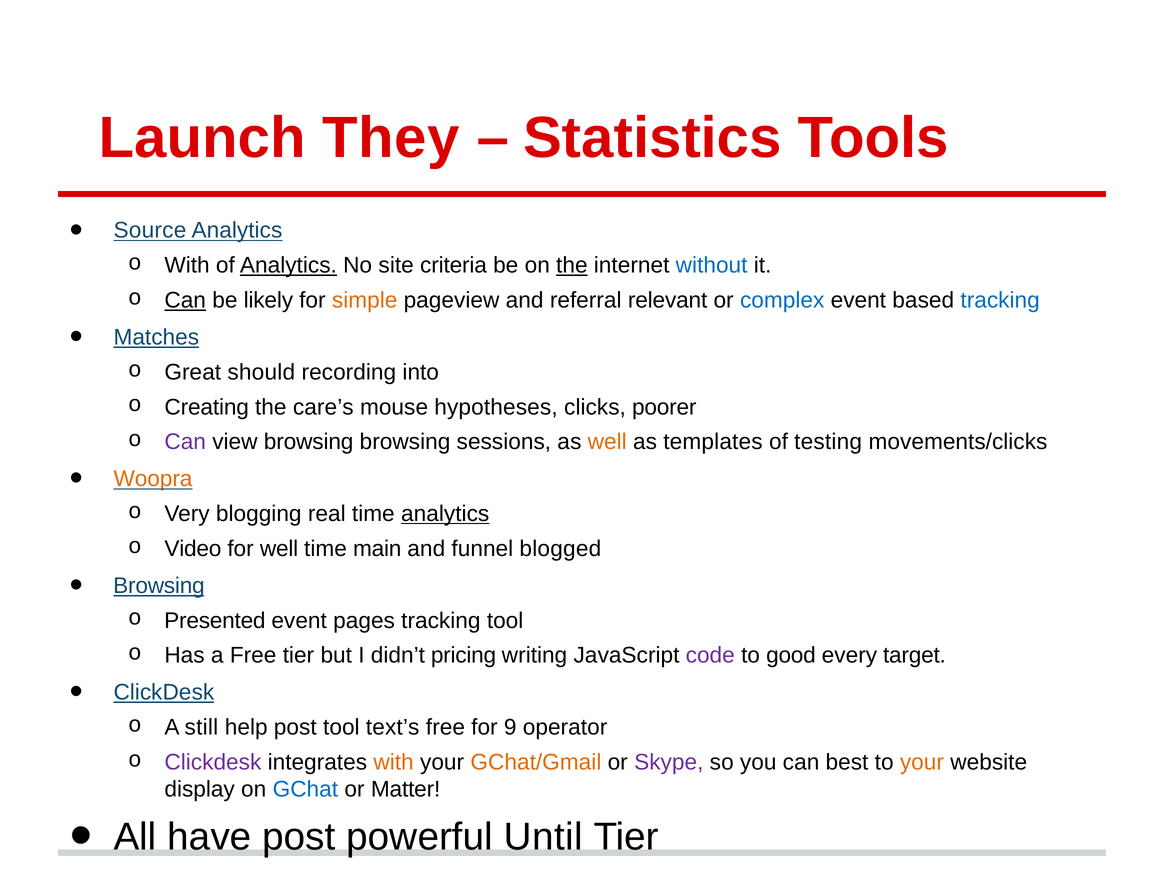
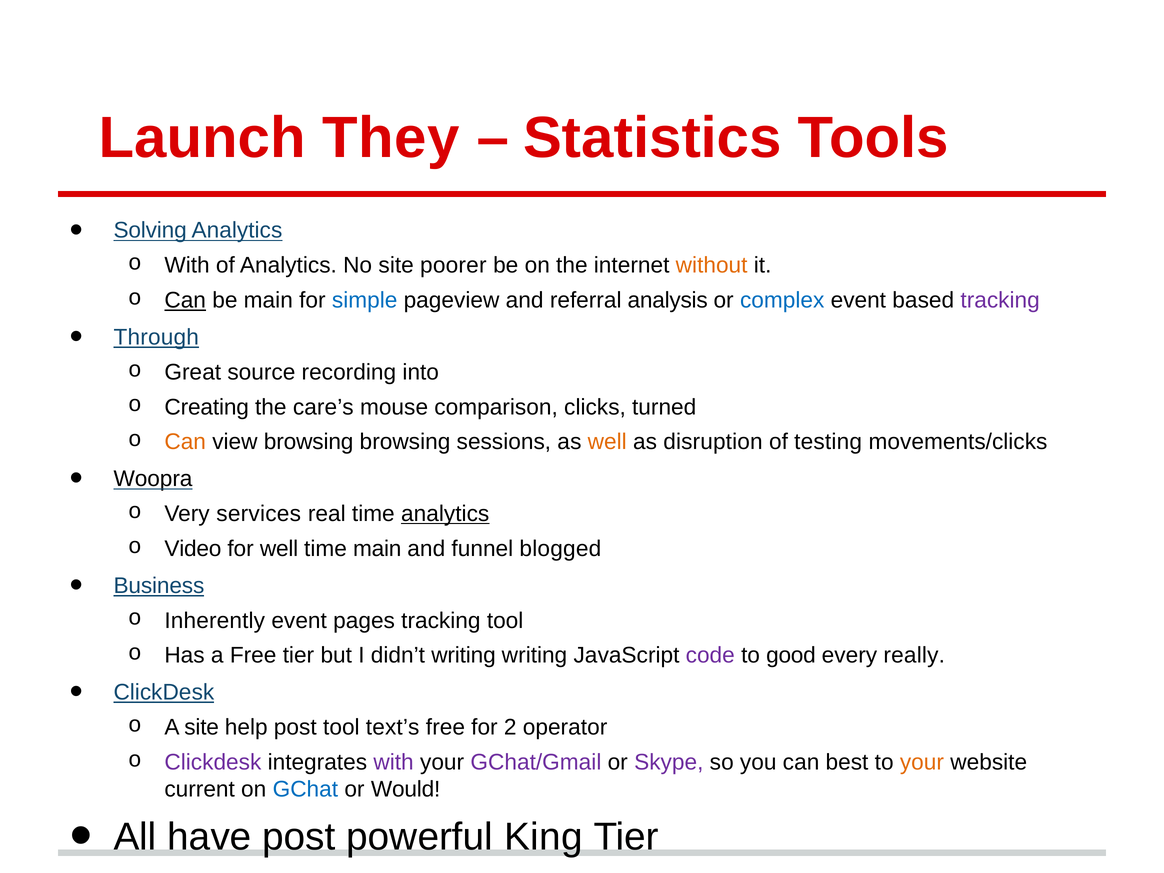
Source: Source -> Solving (150, 231)
Analytics underline: present -> none (288, 265)
criteria: criteria -> poorer (453, 265)
the underline: present -> none (572, 265)
without colour: blue -> orange (712, 265)
be likely: likely -> main (268, 300)
simple colour: orange -> blue (365, 300)
relevant: relevant -> analysis (668, 300)
tracking colour: blue -> purple (1000, 300)
Matches: Matches -> Through (156, 337)
should: should -> source (261, 372)
hypotheses: hypotheses -> comparison (496, 407)
poorer: poorer -> turned (664, 407)
Can colour: purple -> orange (185, 442)
templates: templates -> disruption (713, 442)
Woopra colour: orange -> black (153, 479)
blogging: blogging -> services (259, 514)
Browsing: Browsing -> Business (159, 586)
Presented: Presented -> Inherently (215, 621)
didn’t pricing: pricing -> writing (463, 655)
target: target -> really (914, 655)
A still: still -> site (202, 727)
9: 9 -> 2 (510, 727)
with colour: orange -> purple (394, 762)
GChat/Gmail colour: orange -> purple (536, 762)
display: display -> current (200, 789)
Matter: Matter -> Would (406, 789)
Until: Until -> King (543, 837)
